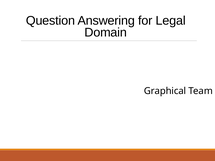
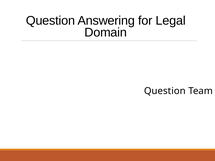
Graphical: Graphical -> Question (165, 91)
